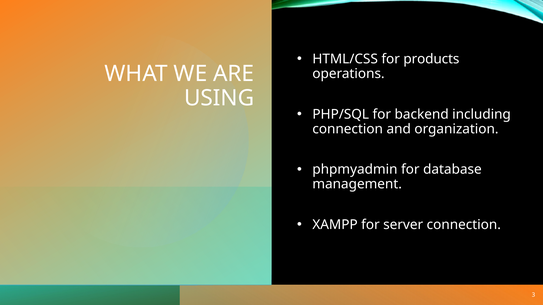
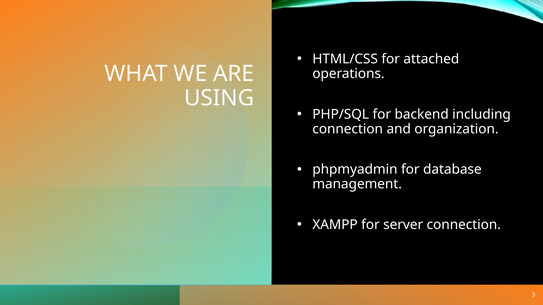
products: products -> attached (431, 59)
